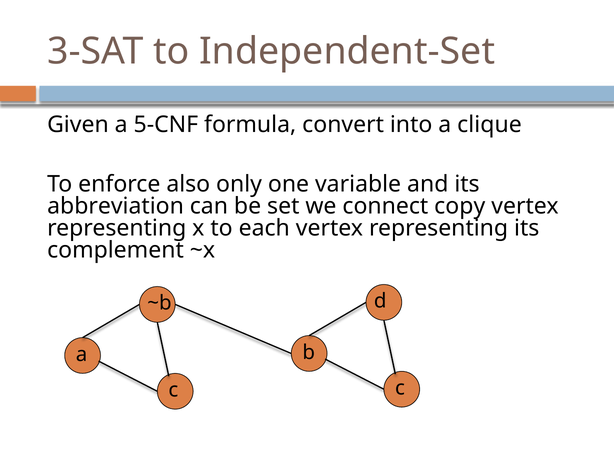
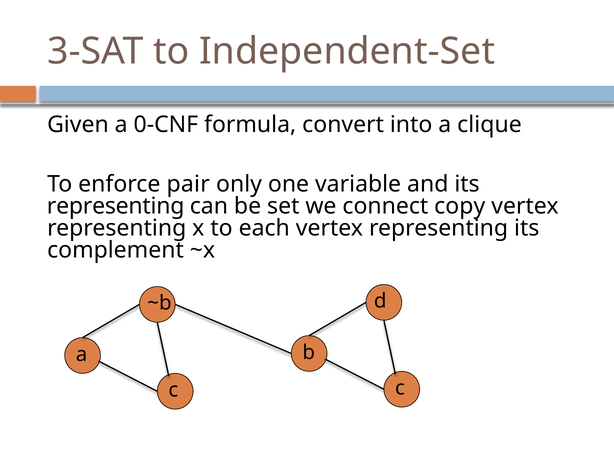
5-CNF: 5-CNF -> 0-CNF (166, 125)
also: also -> pair (188, 184)
abbreviation: abbreviation -> representing (116, 206)
